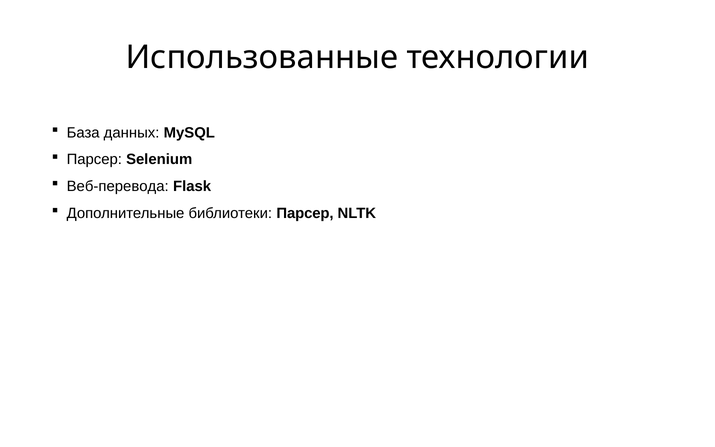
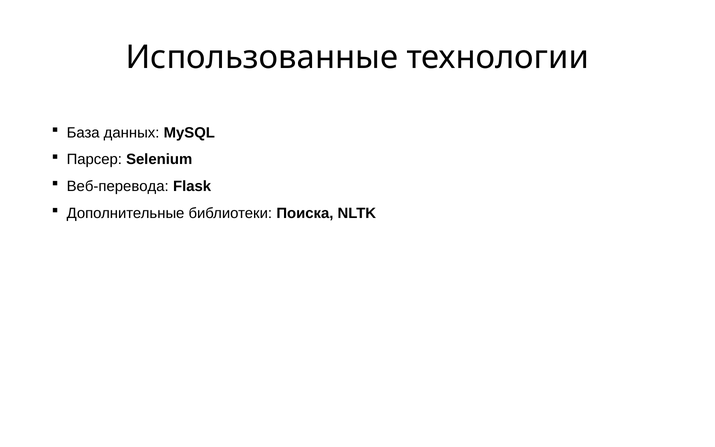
библиотеки Парсер: Парсер -> Поиска (305, 213)
